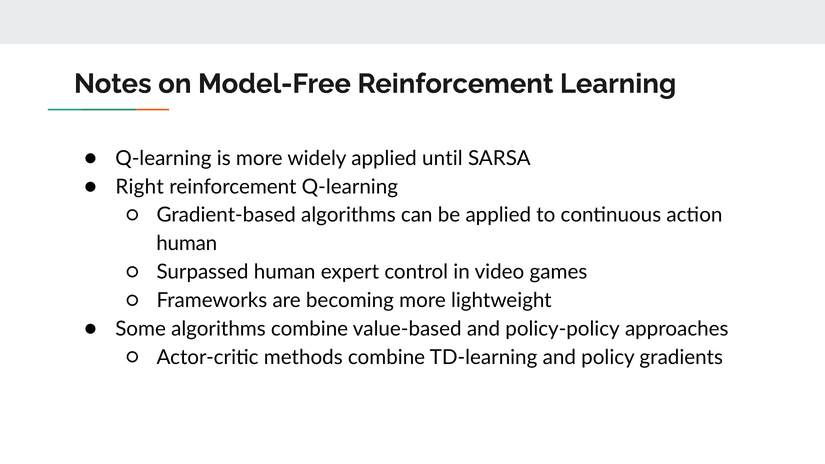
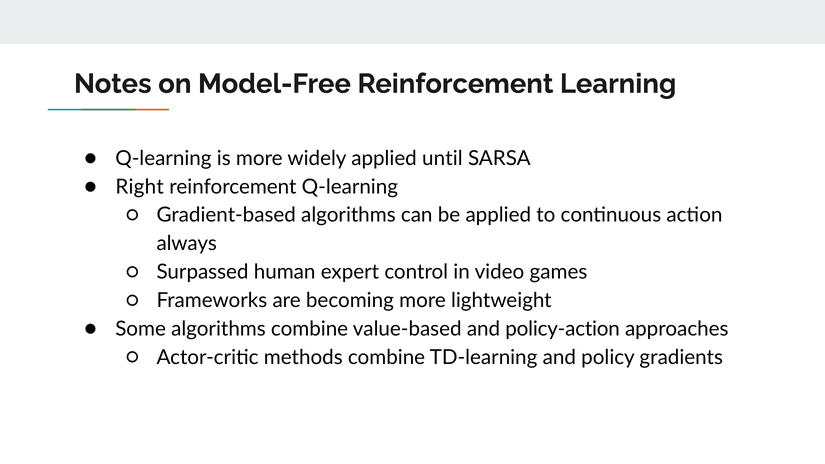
human: human -> always (187, 244)
policy-policy: policy-policy -> policy-action (563, 329)
